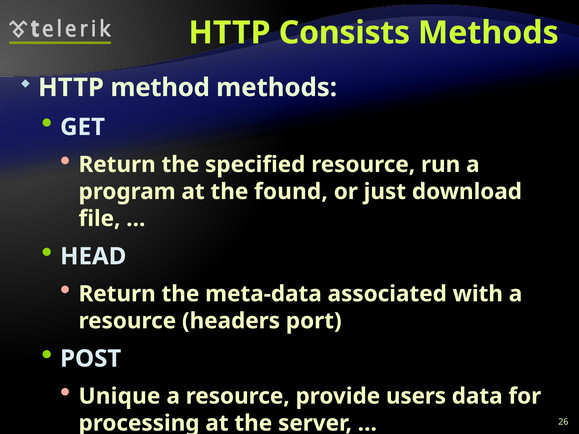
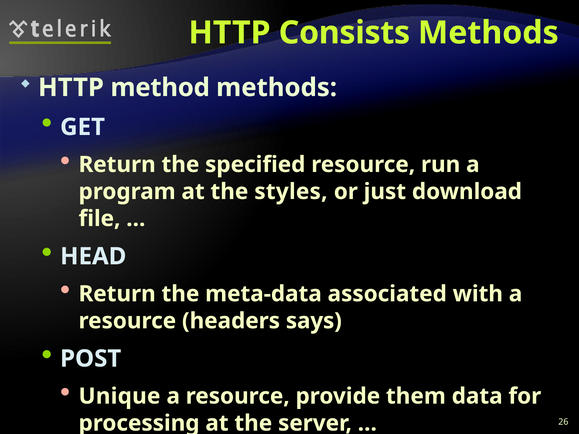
found: found -> styles (291, 192)
port: port -> says (314, 321)
users: users -> them (416, 396)
